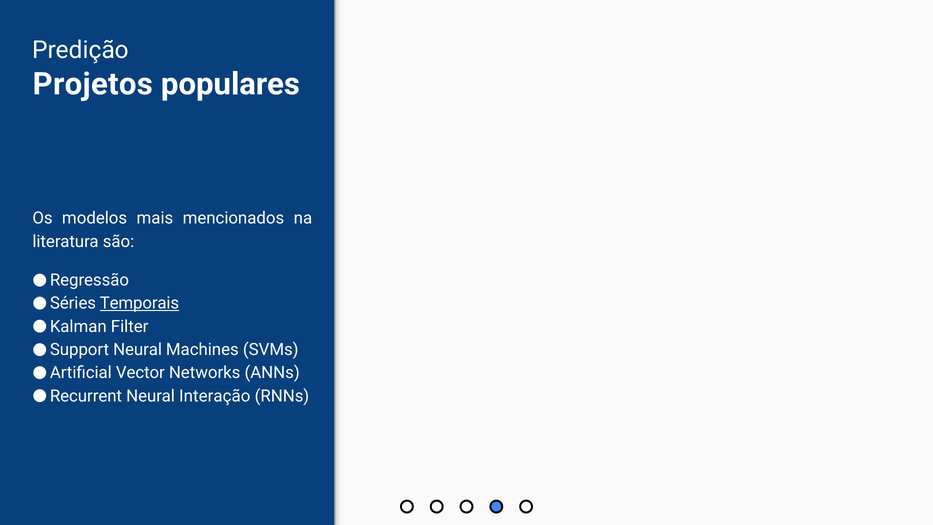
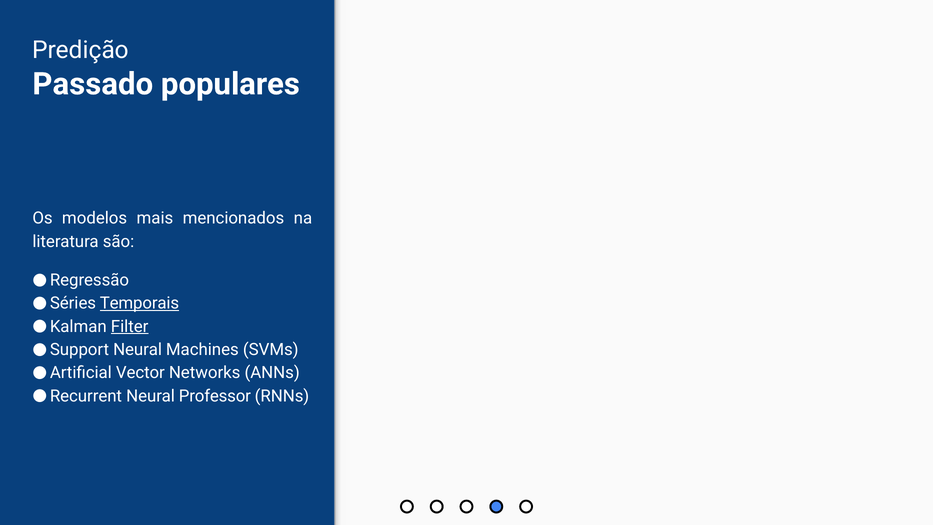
Projetos: Projetos -> Passado (93, 84)
Filter underline: none -> present (130, 326)
Interação: Interação -> Professor (215, 396)
